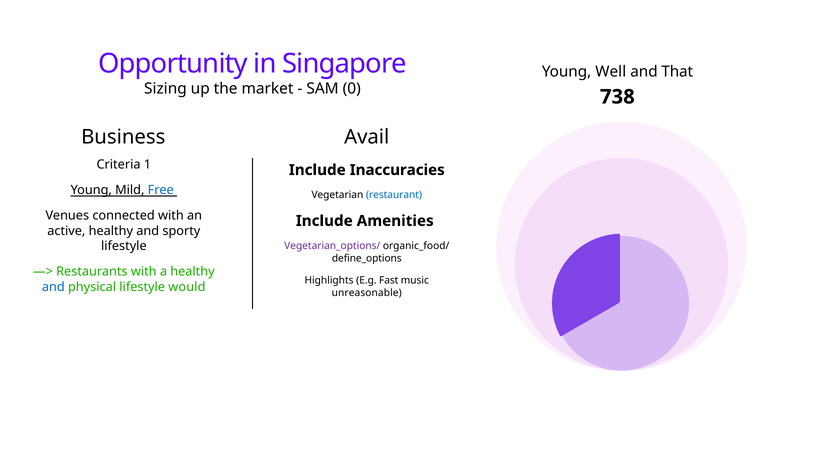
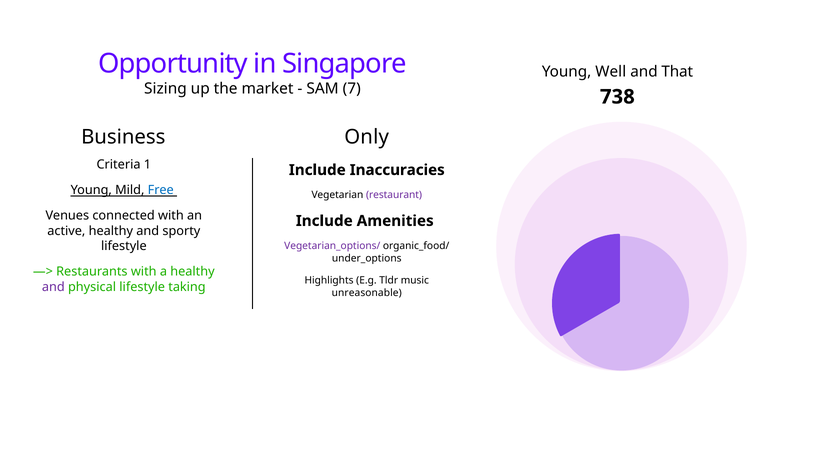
0: 0 -> 7 (352, 88)
Avail: Avail -> Only (367, 137)
restaurant colour: blue -> purple (394, 195)
define_options: define_options -> under_options (367, 258)
Fast: Fast -> Tldr (389, 281)
and colour: blue -> purple (53, 287)
would: would -> taking (187, 287)
